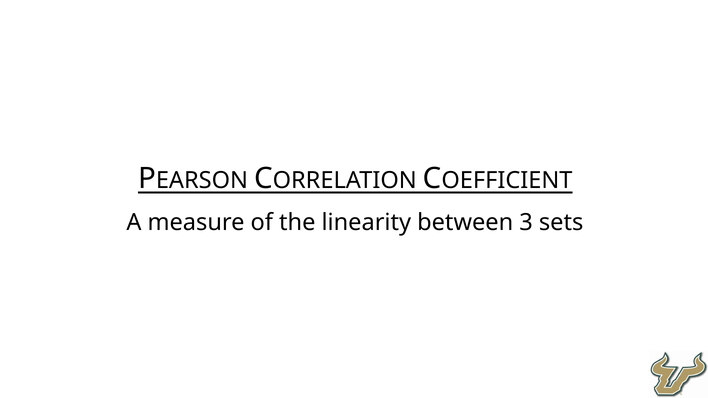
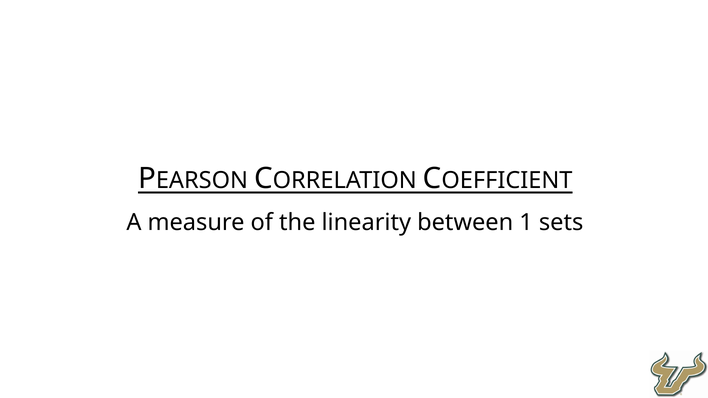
3: 3 -> 1 (526, 223)
